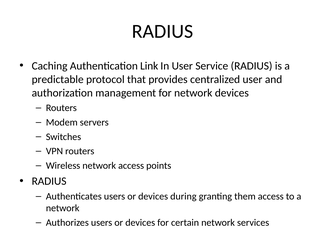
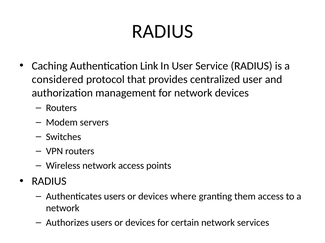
predictable: predictable -> considered (58, 80)
during: during -> where (183, 197)
